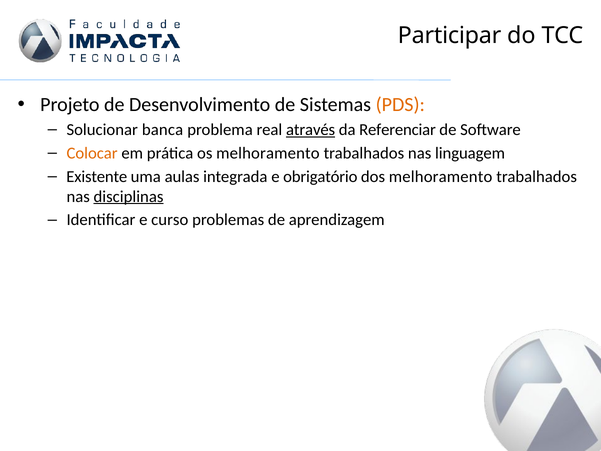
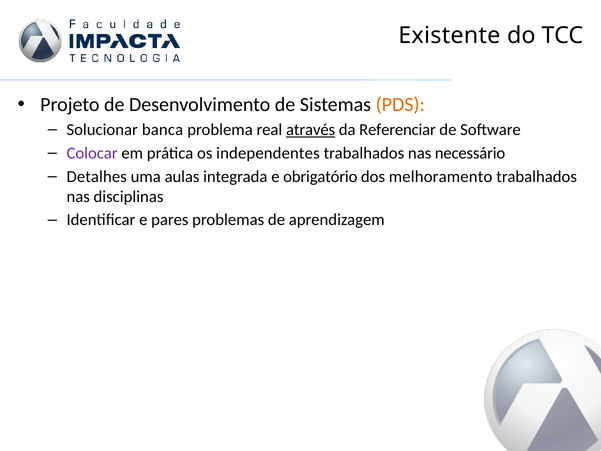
Participar: Participar -> Existente (449, 36)
Colocar colour: orange -> purple (92, 153)
os melhoramento: melhoramento -> independentes (268, 153)
linguagem: linguagem -> necessário (470, 153)
Existente: Existente -> Detalhes (97, 176)
disciplinas underline: present -> none (129, 196)
curso: curso -> pares (170, 220)
